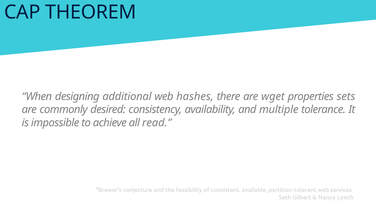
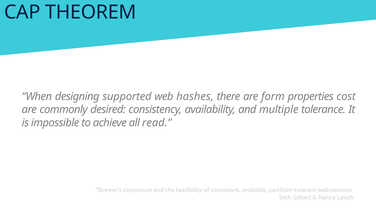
additional: additional -> supported (127, 97)
wget: wget -> form (273, 97)
sets: sets -> cost (346, 97)
